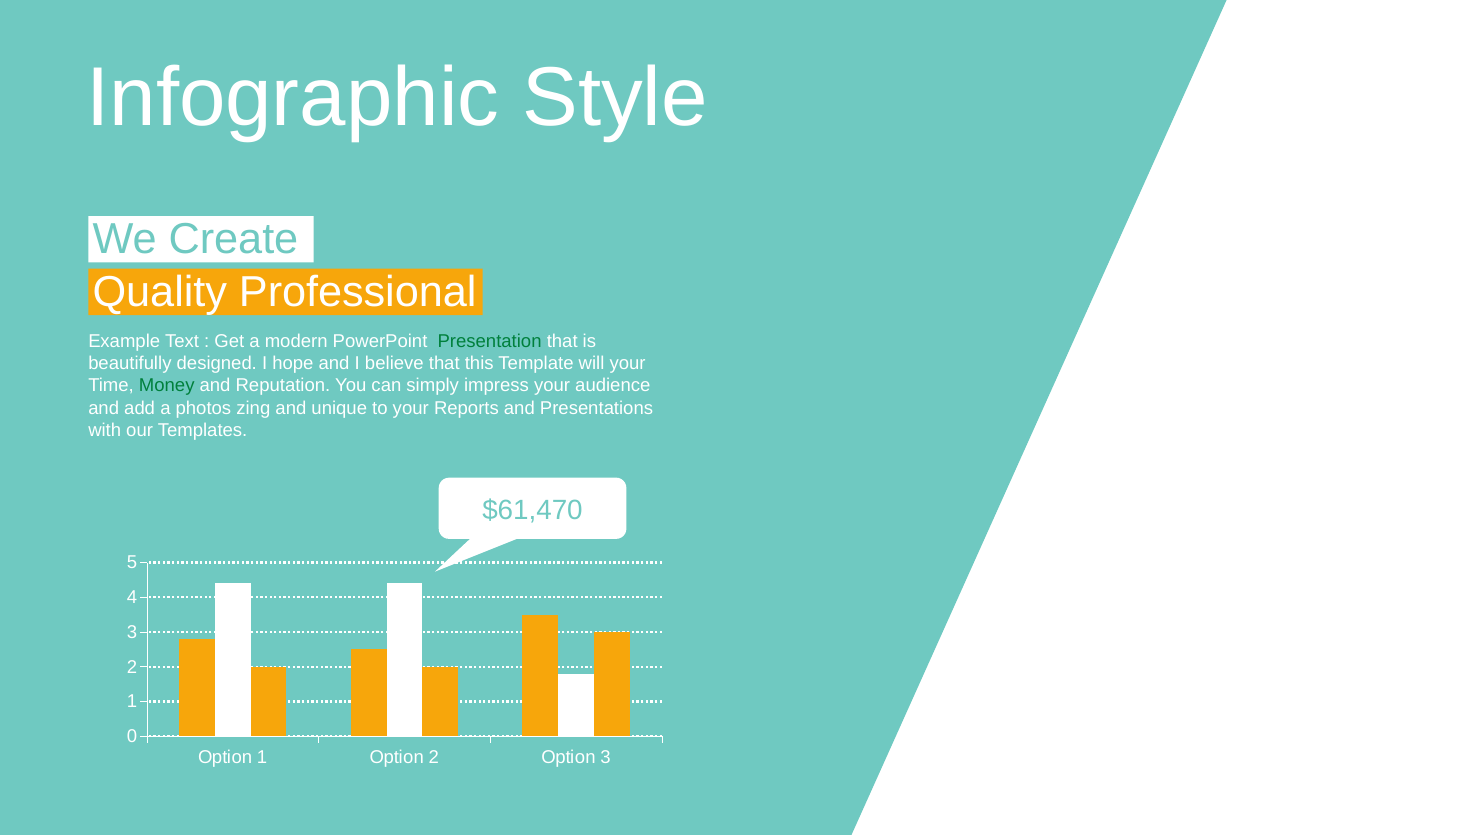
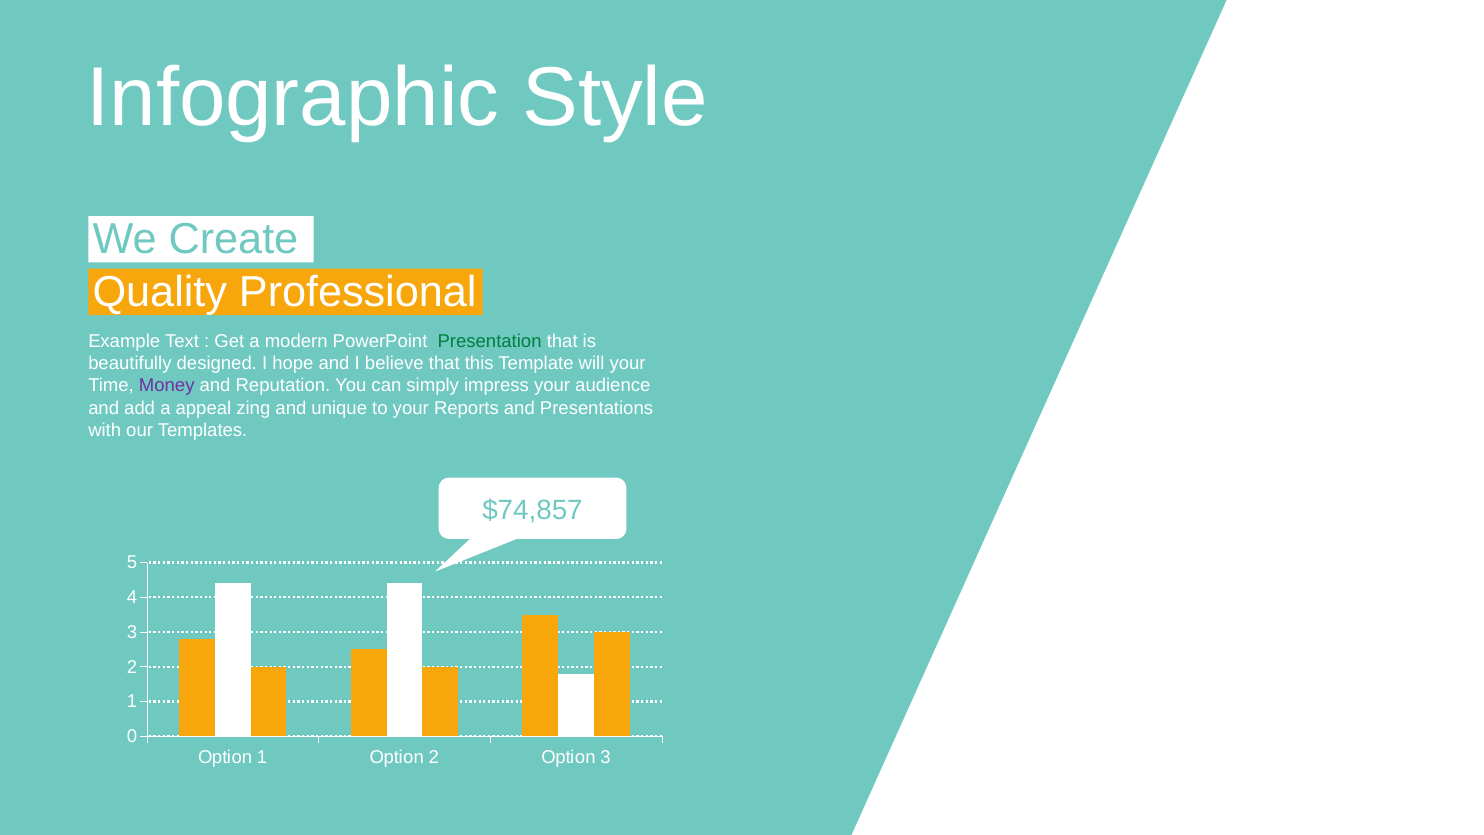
Money colour: green -> purple (167, 386)
photos: photos -> appeal (203, 408)
$61,470: $61,470 -> $74,857 (532, 510)
